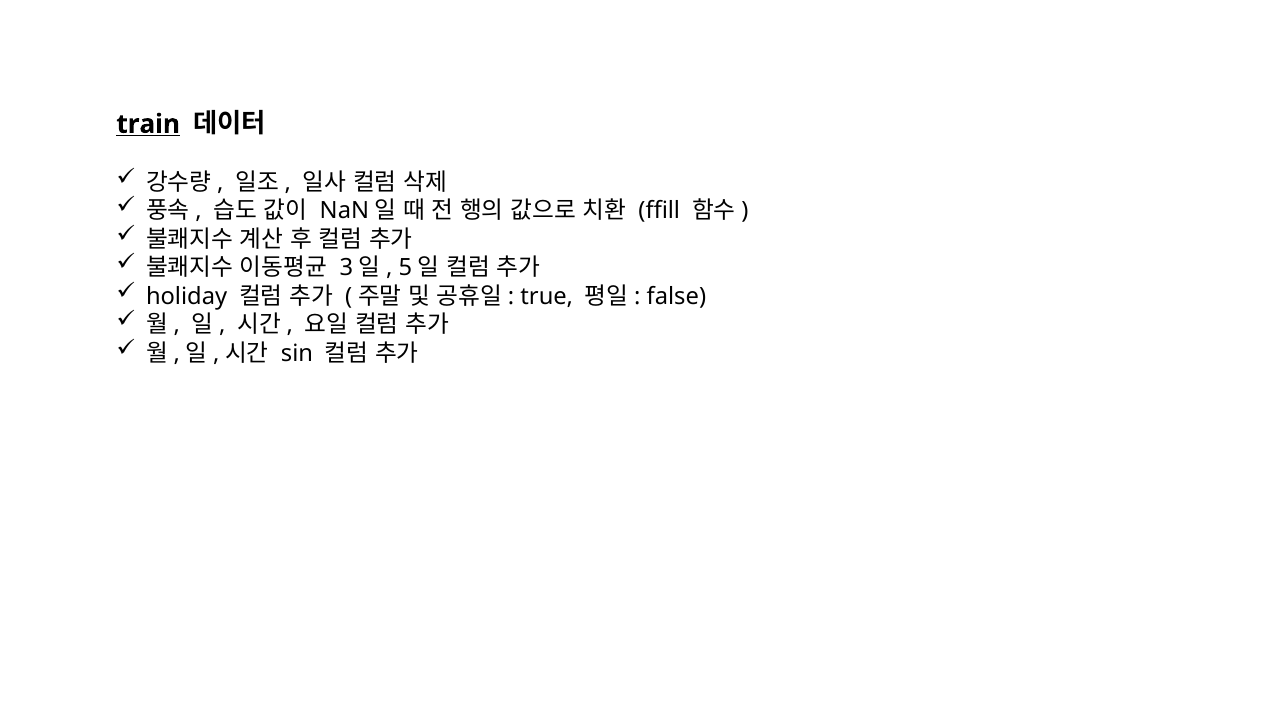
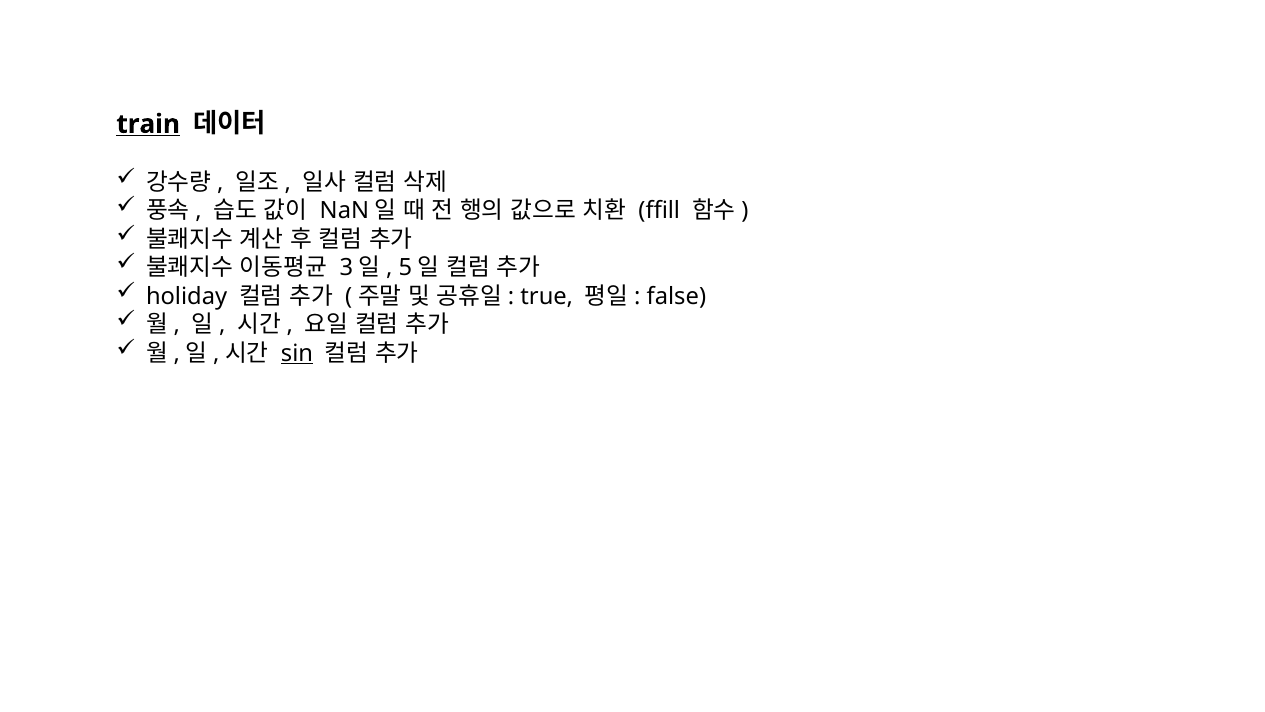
sin underline: none -> present (297, 353)
